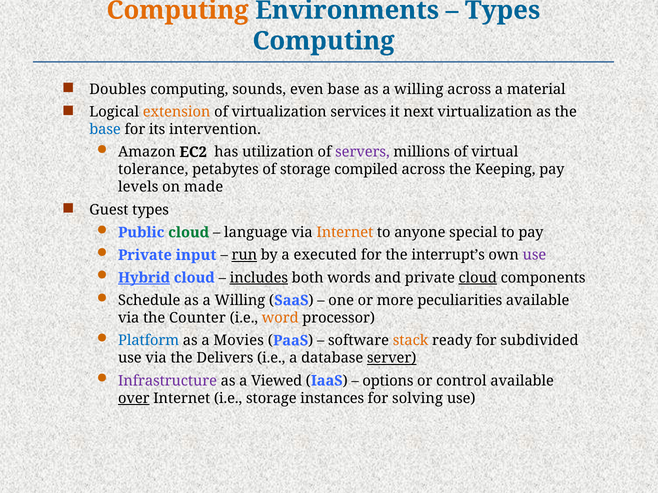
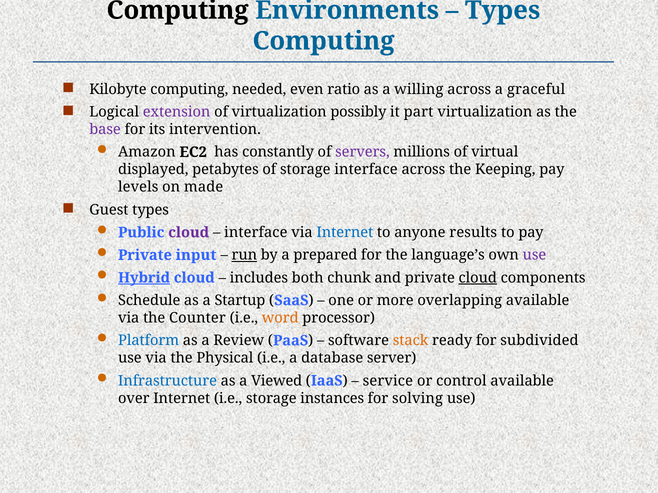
Computing colour: orange -> black (178, 10)
Doubles: Doubles -> Kilobyte (118, 89)
sounds: sounds -> needed (259, 89)
even base: base -> ratio (344, 89)
material: material -> graceful (536, 89)
extension colour: orange -> purple (177, 112)
services: services -> possibly (358, 112)
next: next -> part (419, 112)
base colour: blue -> purple (105, 130)
utilization: utilization -> constantly (278, 152)
tolerance: tolerance -> displayed (153, 170)
storage compiled: compiled -> interface (366, 170)
cloud colour: green -> purple (189, 233)
language: language -> interface (256, 233)
Internet colour: orange -> blue (345, 233)
special: special -> results (473, 233)
executed: executed -> prepared (325, 255)
interrupt’s: interrupt’s -> language’s (448, 255)
includes underline: present -> none (259, 278)
words: words -> chunk (349, 278)
Willing: Willing -> Startup (240, 301)
peculiarities: peculiarities -> overlapping (460, 301)
Movies: Movies -> Review (239, 341)
Delivers: Delivers -> Physical (225, 358)
server underline: present -> none (392, 358)
Infrastructure colour: purple -> blue (168, 381)
options: options -> service (388, 381)
over underline: present -> none (134, 399)
